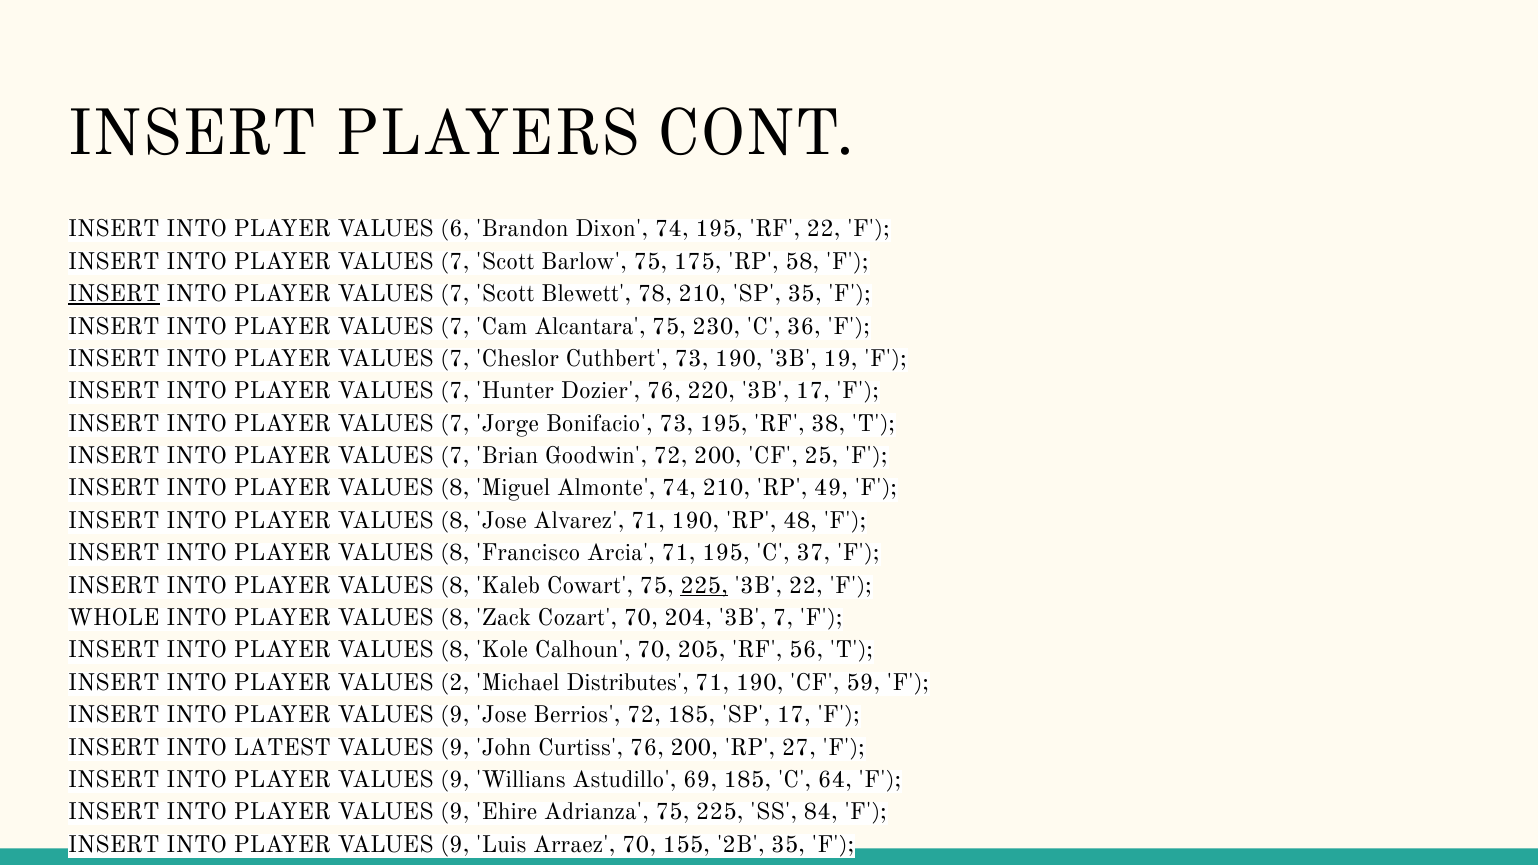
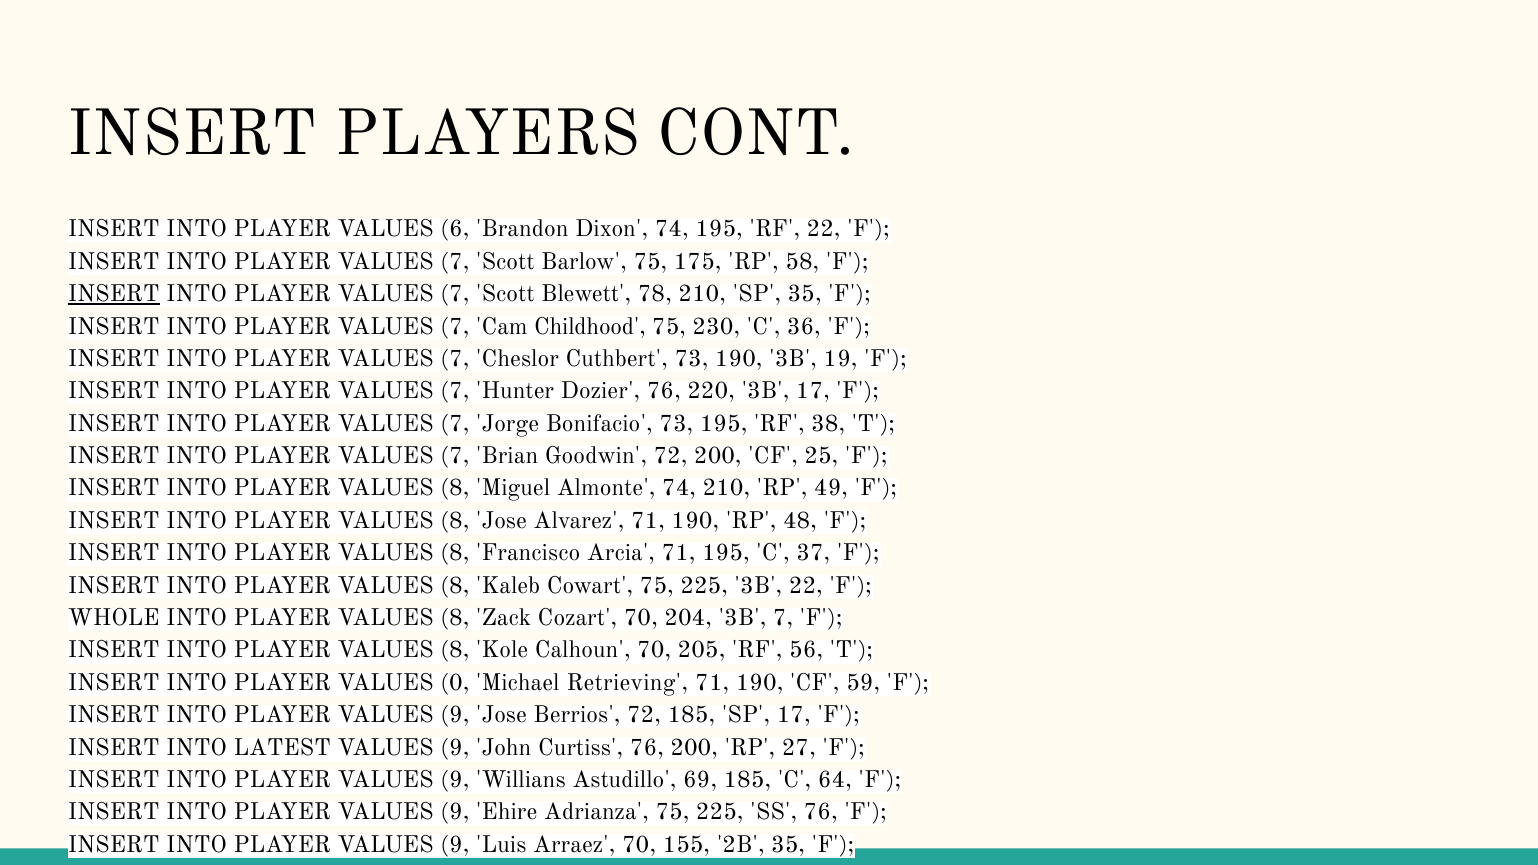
Alcantara: Alcantara -> Childhood (590, 326)
225 underline: present -> none (704, 585)
2: 2 -> 0 (455, 683)
Distributes: Distributes -> Retrieving (627, 683)
SS 84: 84 -> 76 (821, 812)
